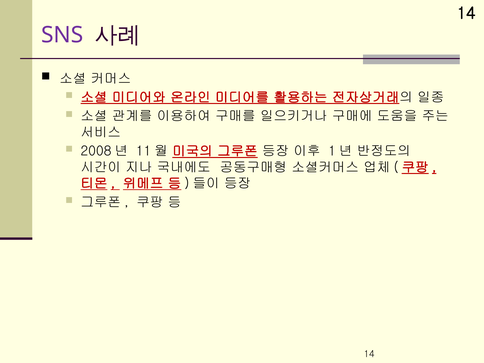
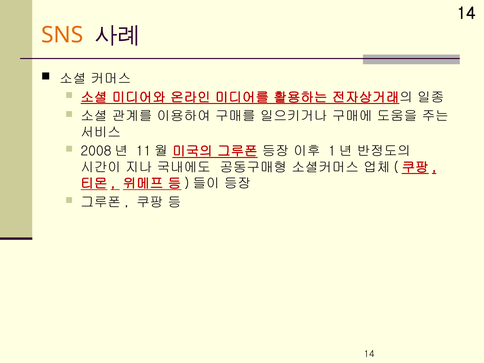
SNS colour: purple -> orange (62, 35)
